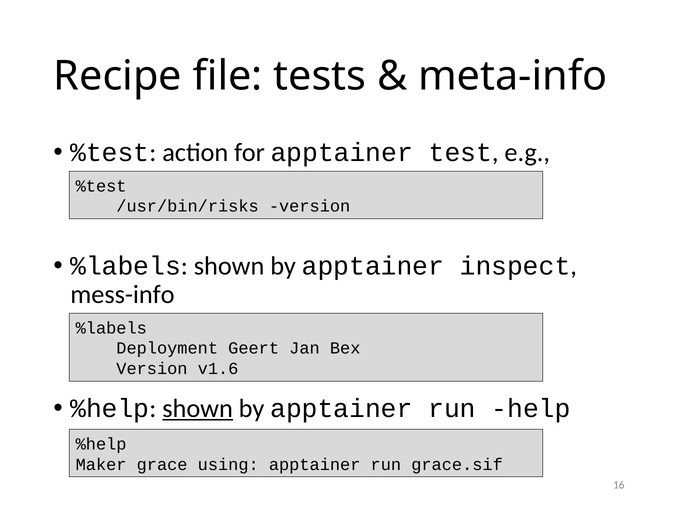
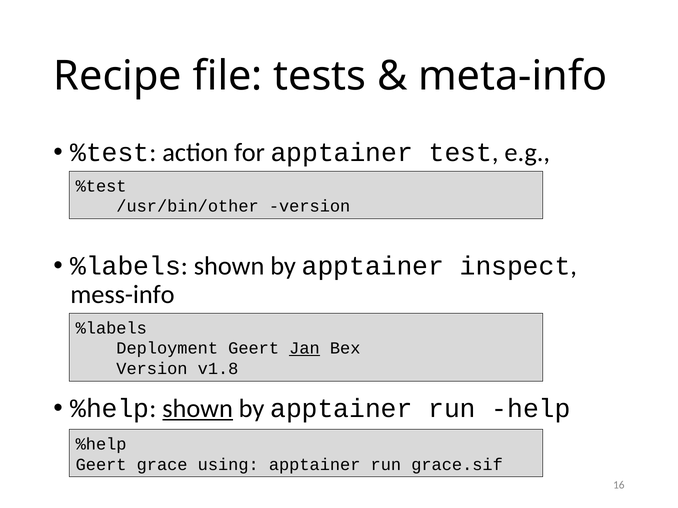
/usr/bin/risks: /usr/bin/risks -> /usr/bin/other (188, 207)
Jan underline: none -> present (304, 349)
v1.6: v1.6 -> v1.8 (218, 369)
Maker: Maker -> Geert (101, 465)
